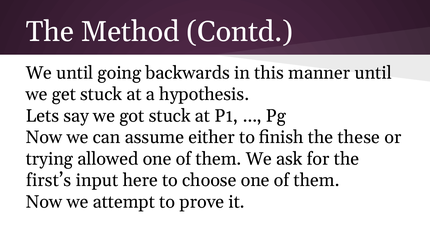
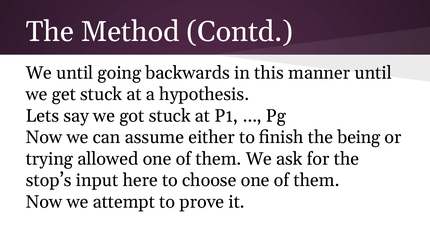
these: these -> being (359, 137)
first’s: first’s -> stop’s (49, 180)
